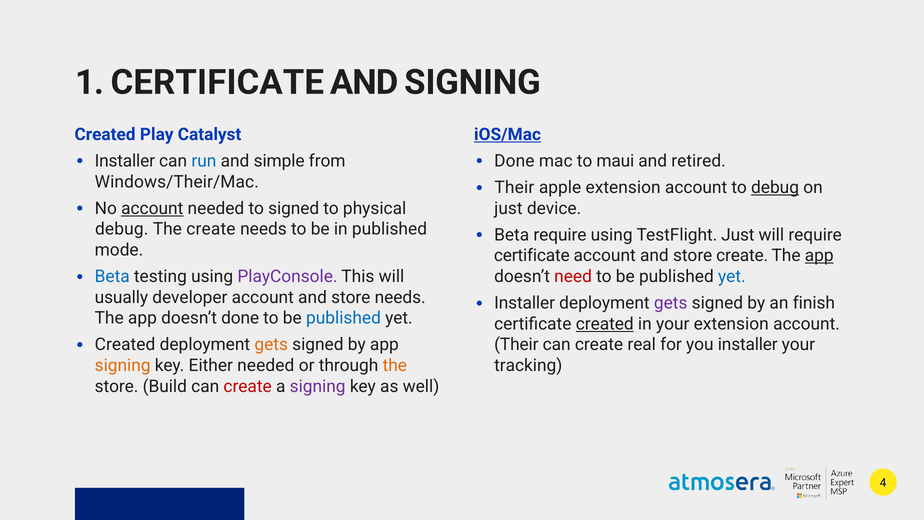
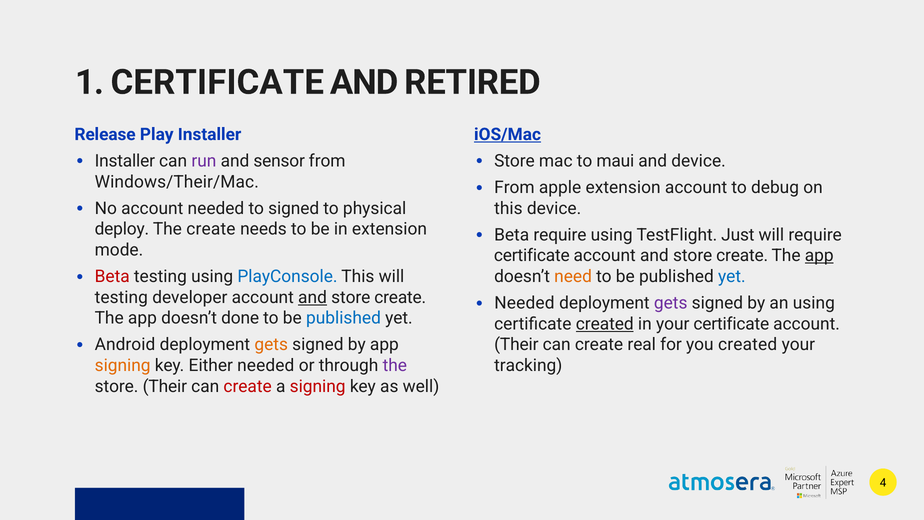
AND SIGNING: SIGNING -> RETIRED (472, 82)
Created: Created -> Release (105, 134)
Play Catalyst: Catalyst -> Installer (209, 134)
run colour: blue -> purple (204, 161)
simple: simple -> sensor (279, 161)
Done: Done -> Store (514, 161)
and retired: retired -> device (699, 161)
Their: Their -> From (514, 187)
debug underline: present -> none (775, 187)
account underline: present -> none (152, 208)
just: just -> this (508, 208)
debug: debug -> deploy (122, 229)
in published: published -> extension (389, 229)
Beta colour: blue -> red (112, 276)
PlayConsole colour: purple -> blue (287, 276)
need colour: red -> orange (573, 276)
usually: usually -> testing (121, 297)
and underline: none -> present (312, 297)
needs: needs -> create (400, 297)
Installer: Installer -> Needed (524, 303)
an finish: finish -> using (814, 303)
your extension: extension -> certificate (731, 324)
Created: Created -> Android (125, 345)
you installer: installer -> created (748, 345)
the colour: orange -> purple (395, 365)
store Build: Build -> Their (165, 386)
signing colour: purple -> red (318, 386)
